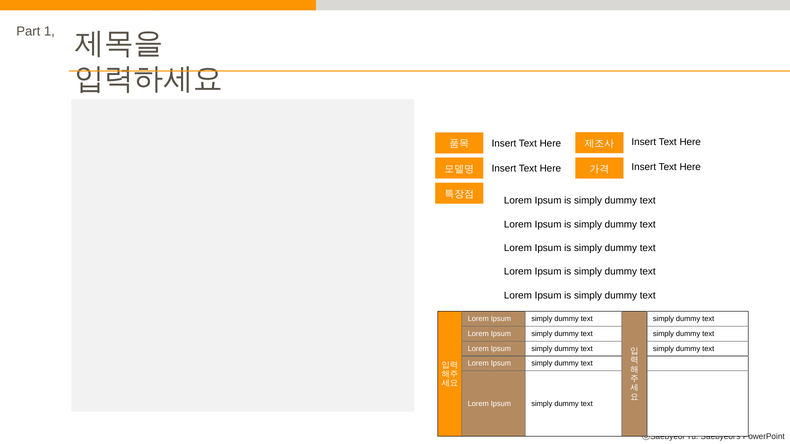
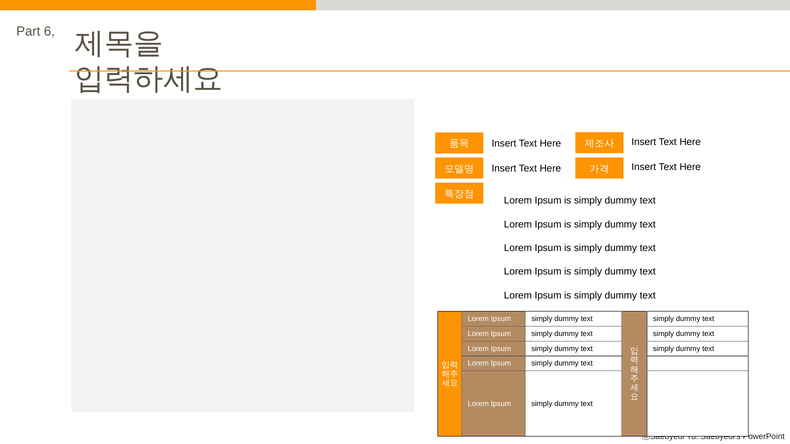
1: 1 -> 6 (49, 32)
